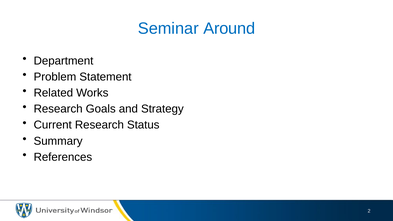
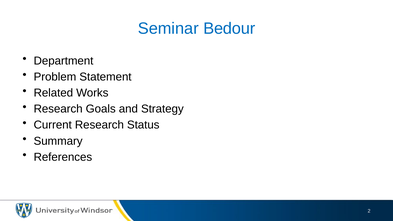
Around: Around -> Bedour (229, 28)
